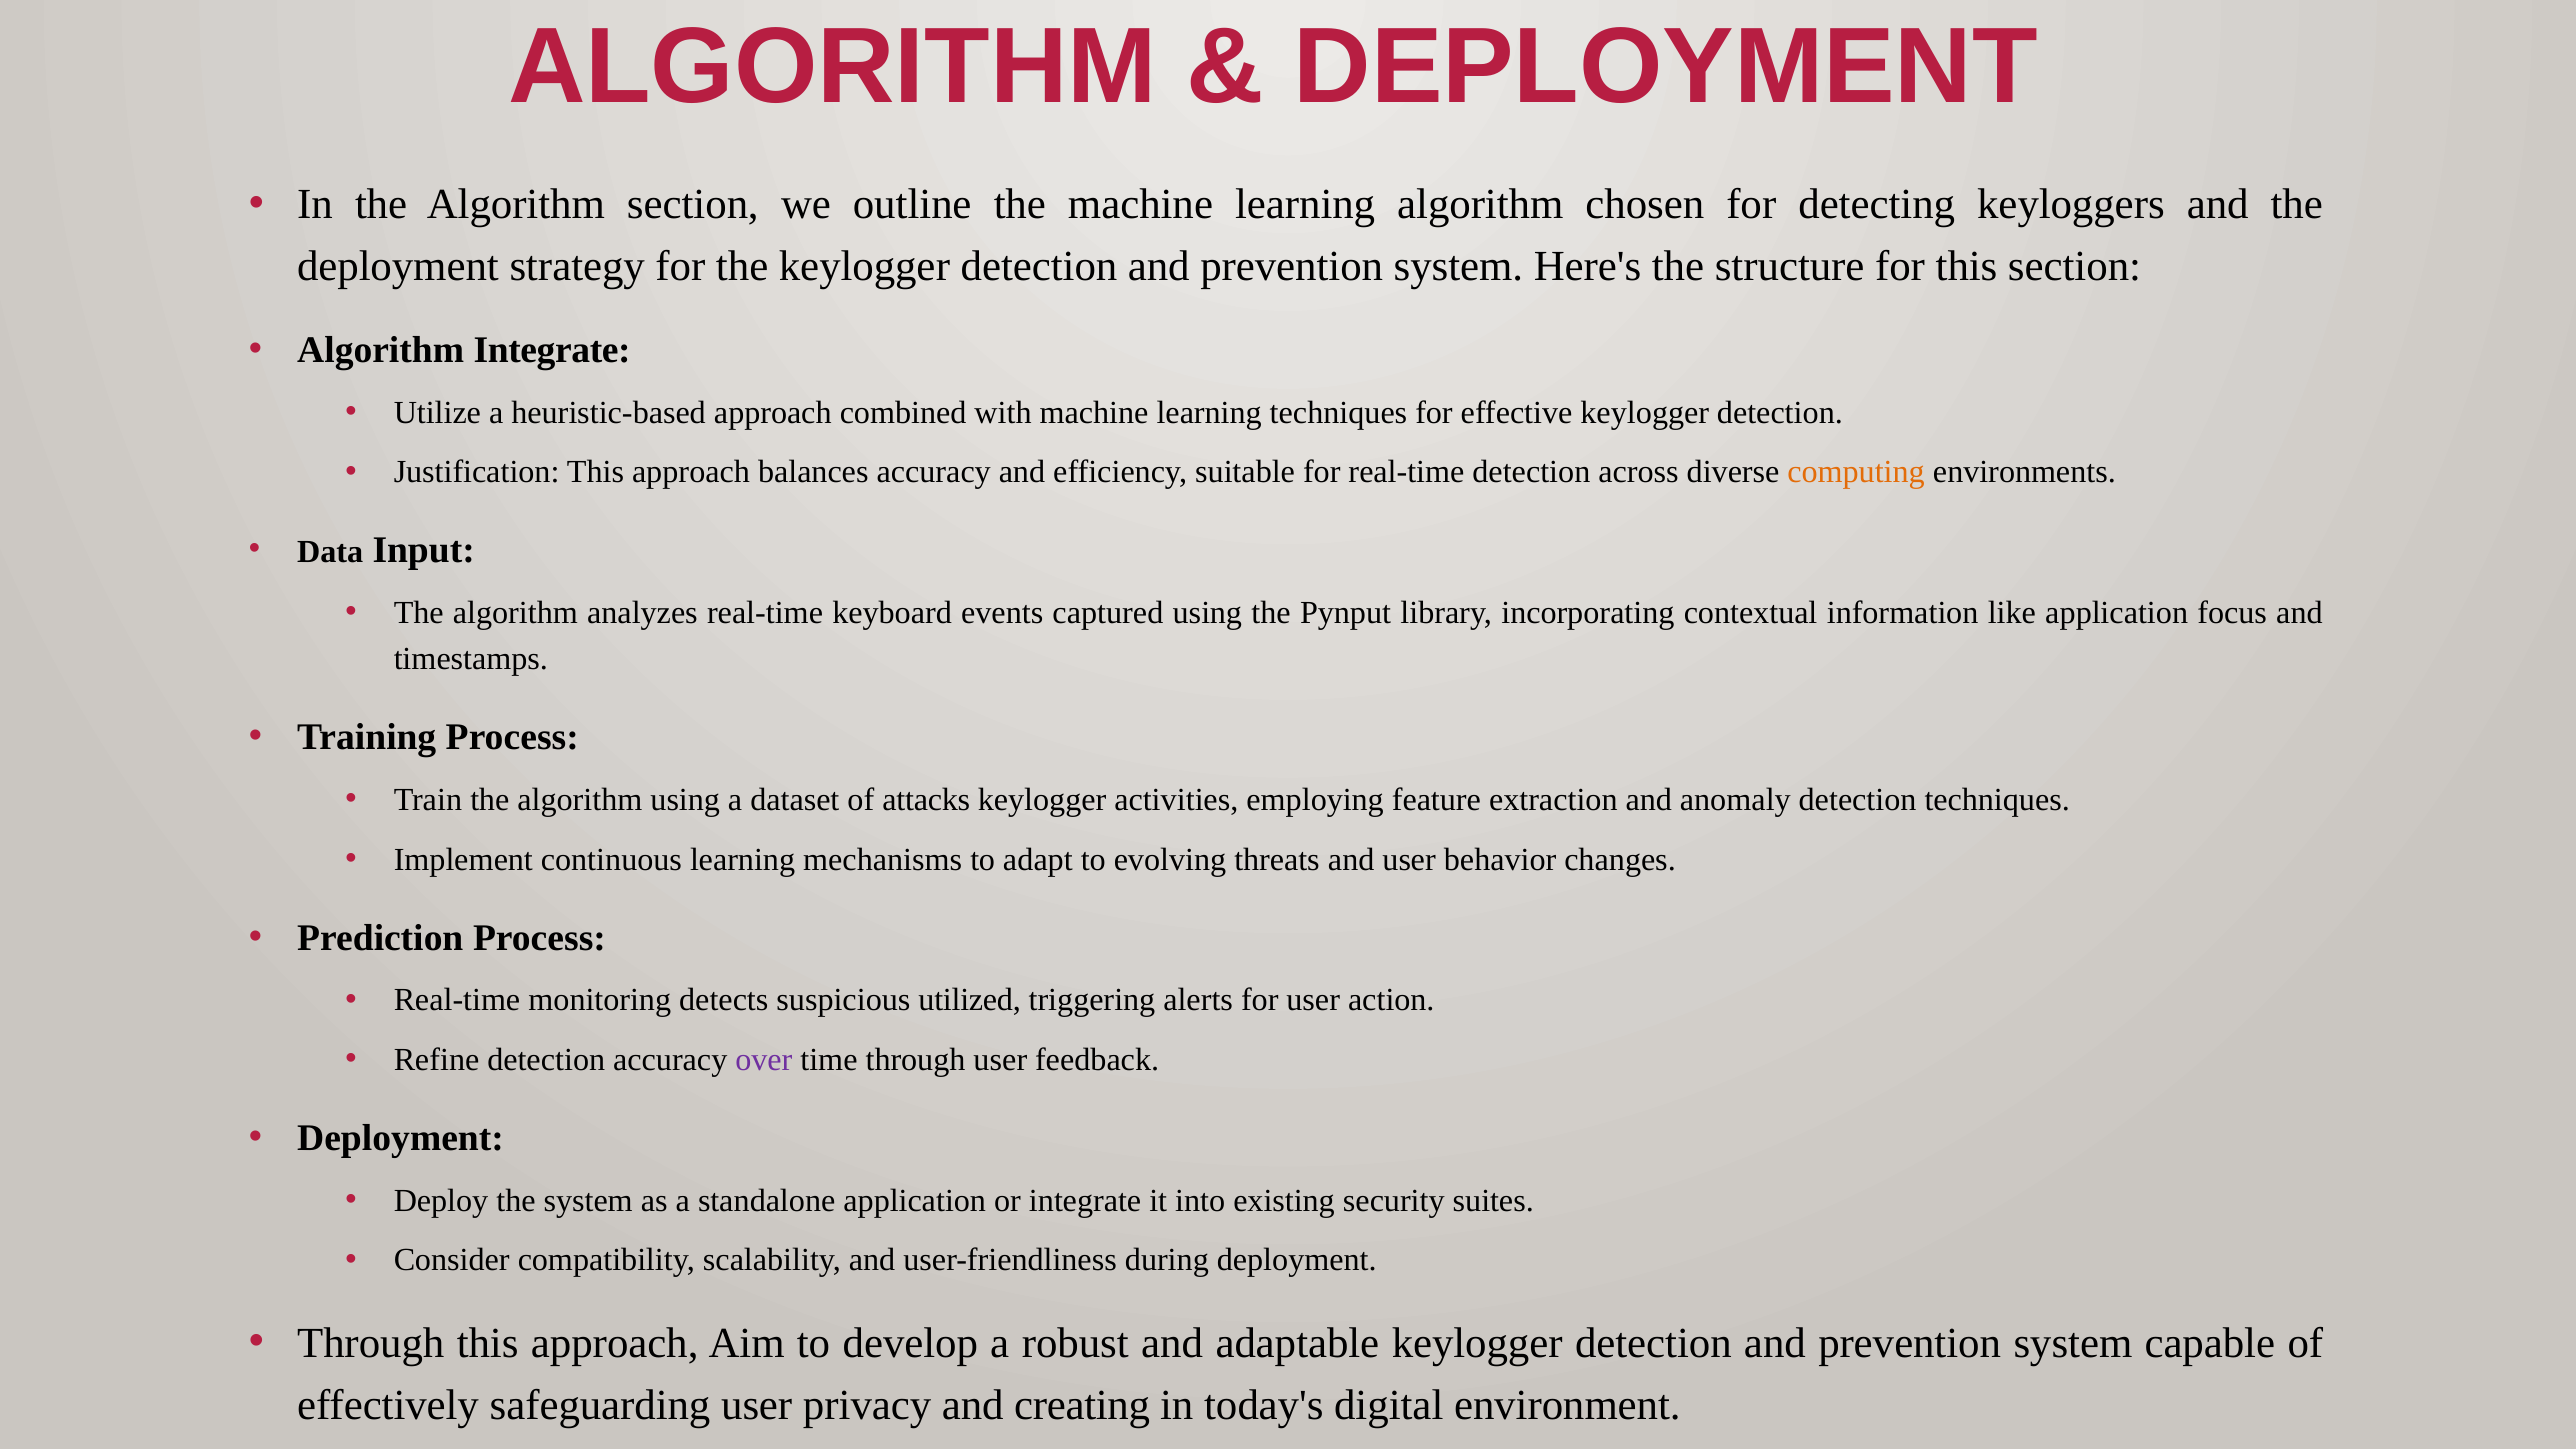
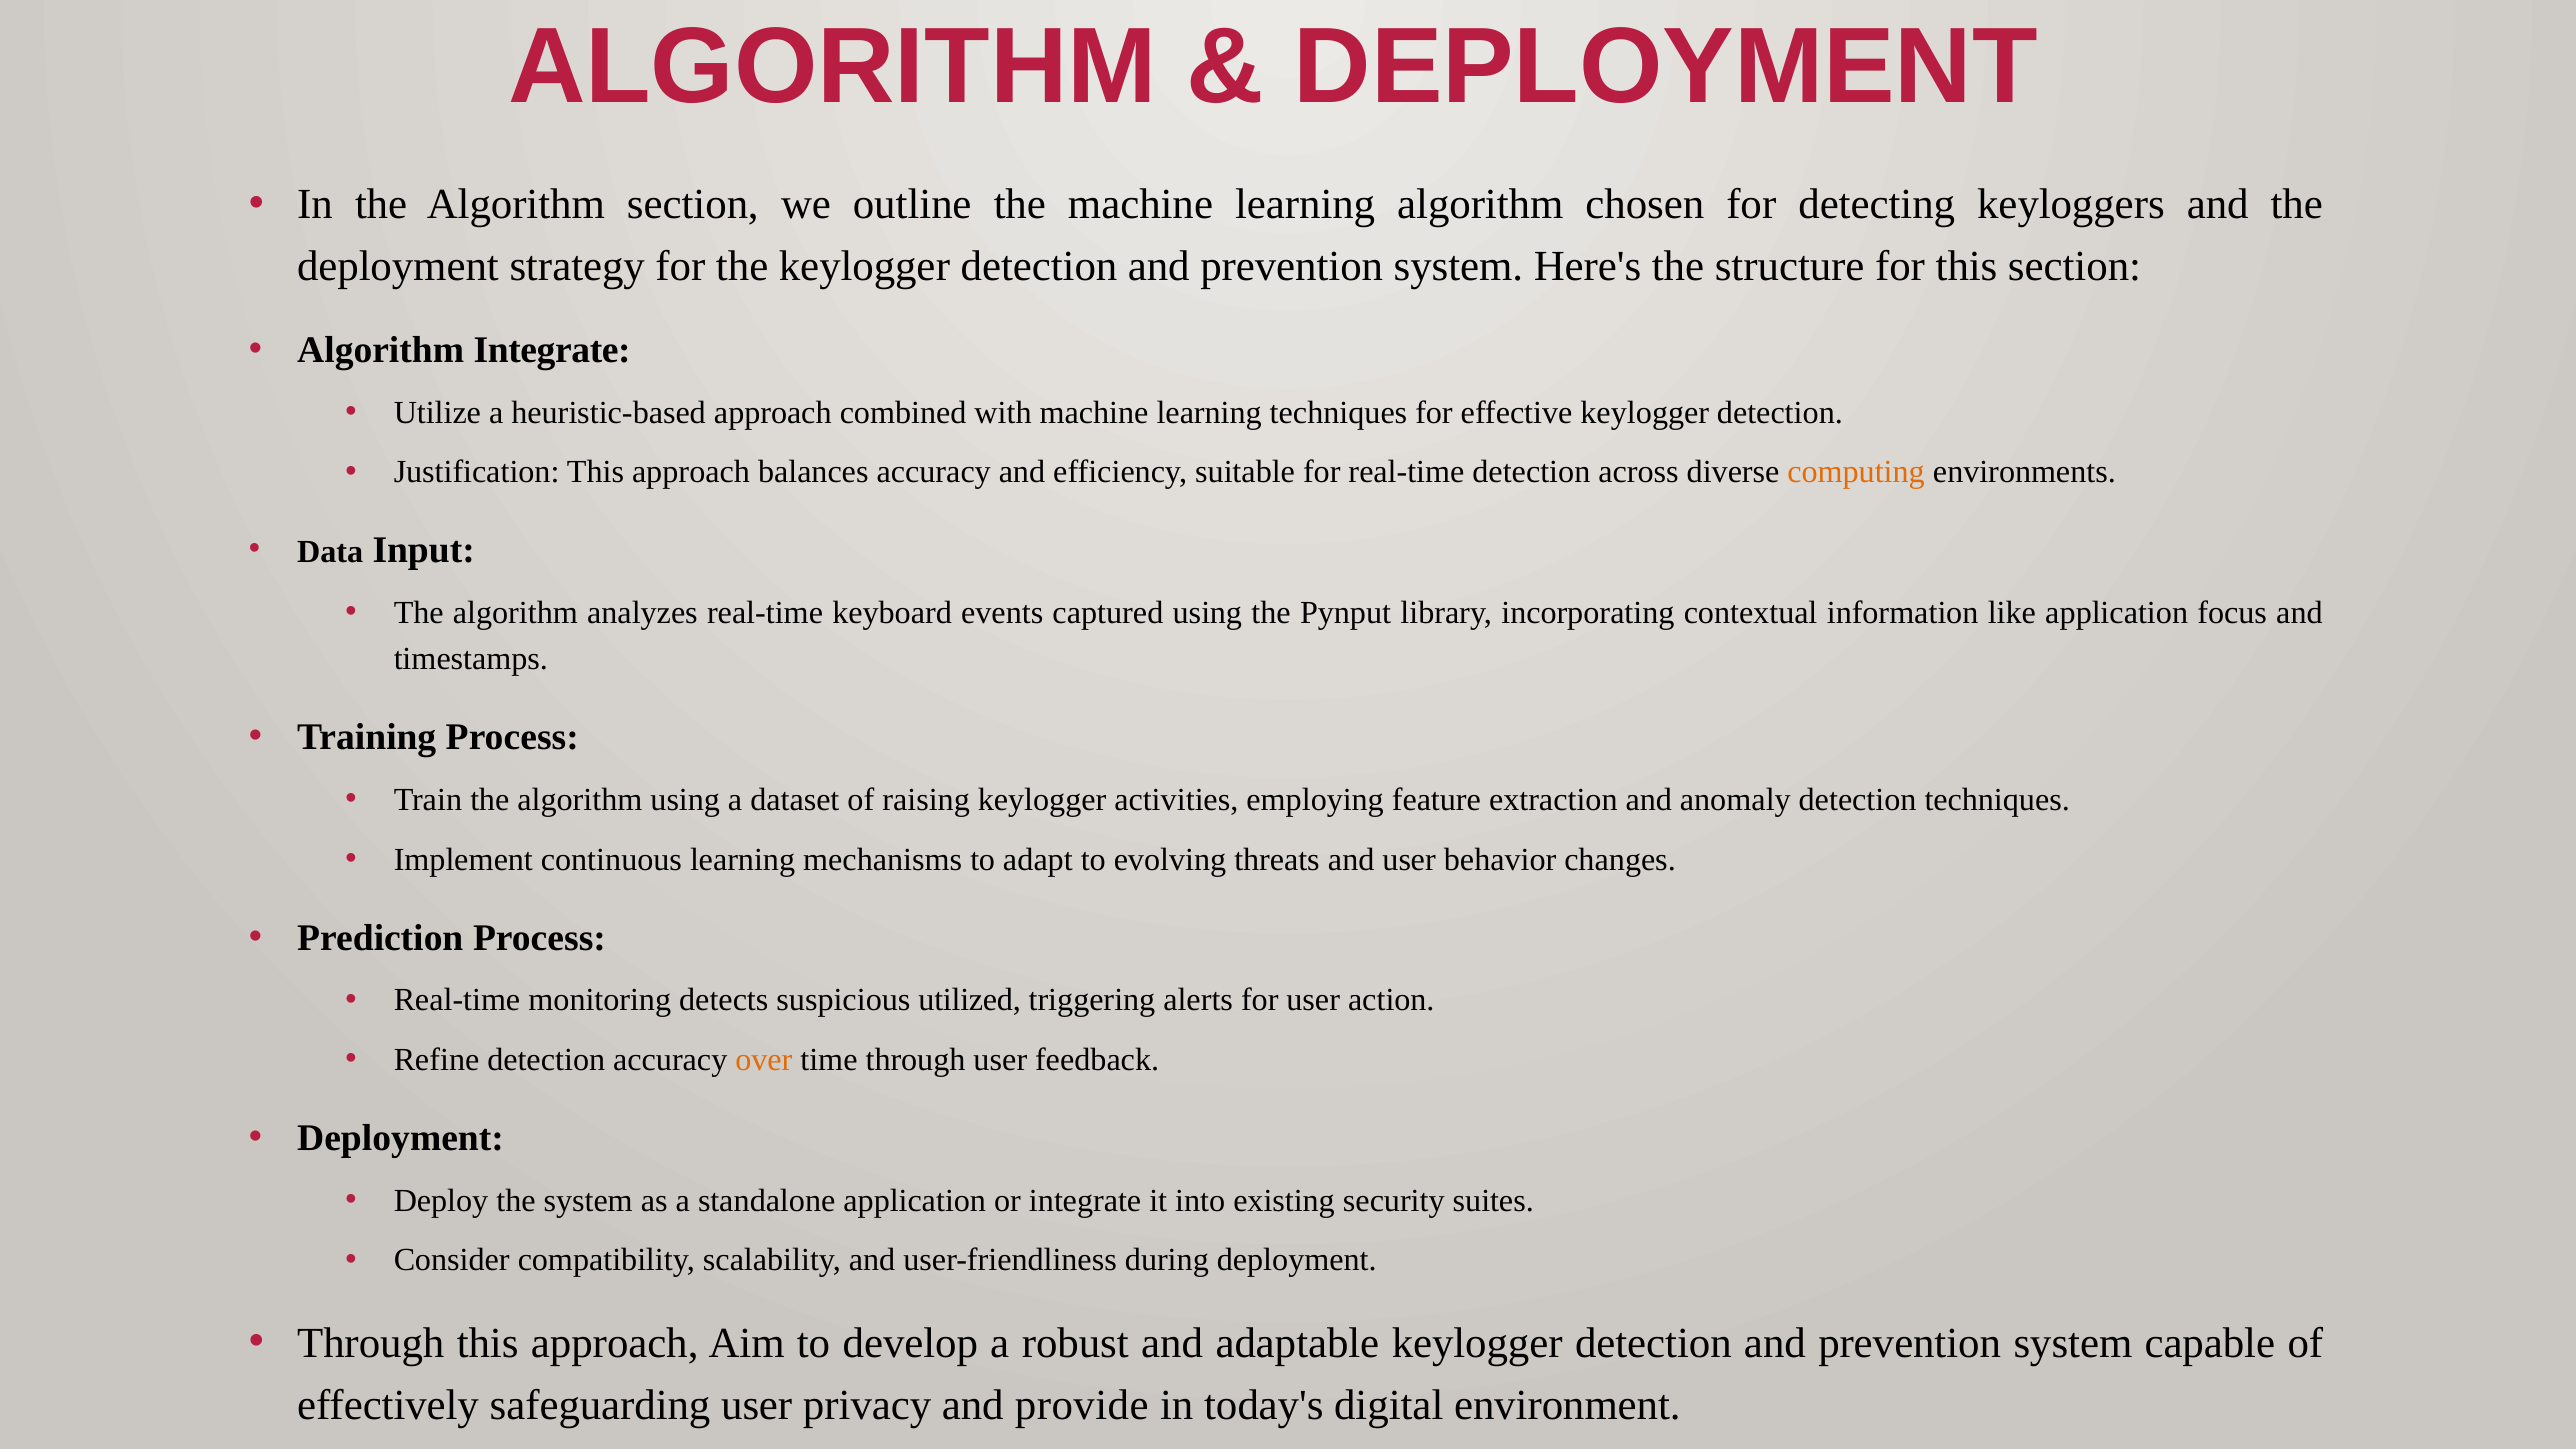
attacks: attacks -> raising (926, 800)
over colour: purple -> orange (764, 1060)
creating: creating -> provide (1082, 1405)
